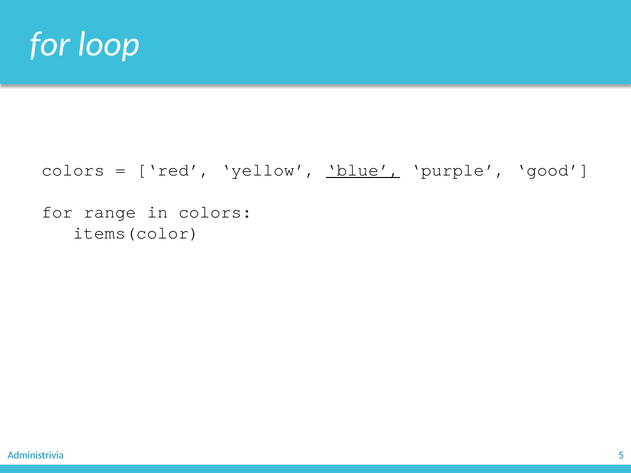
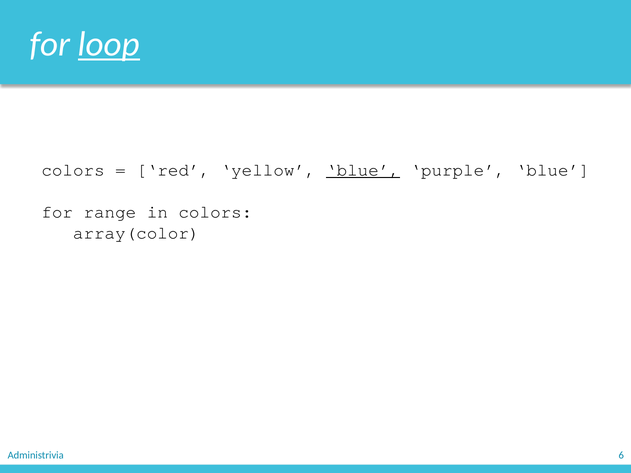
loop underline: none -> present (109, 44)
purple good: good -> blue (553, 170)
items(color: items(color -> array(color (136, 233)
5: 5 -> 6 (621, 455)
